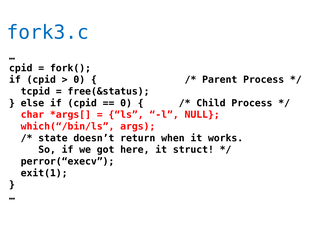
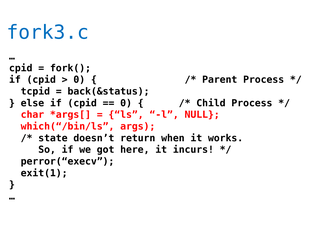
free(&status: free(&status -> back(&status (109, 92)
struct: struct -> incurs (193, 150)
